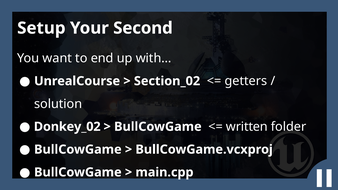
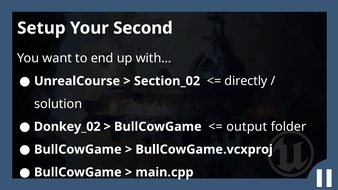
getters: getters -> directly (246, 81)
written: written -> output (247, 127)
